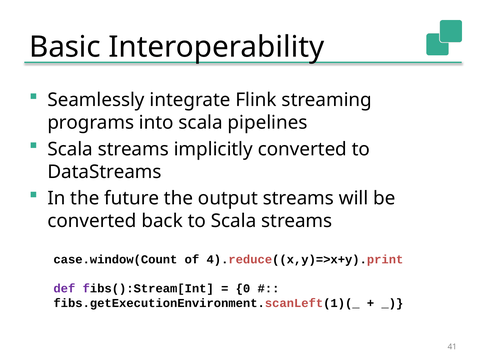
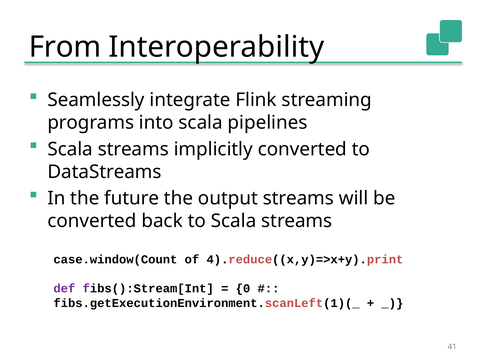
Basic: Basic -> From (65, 47)
